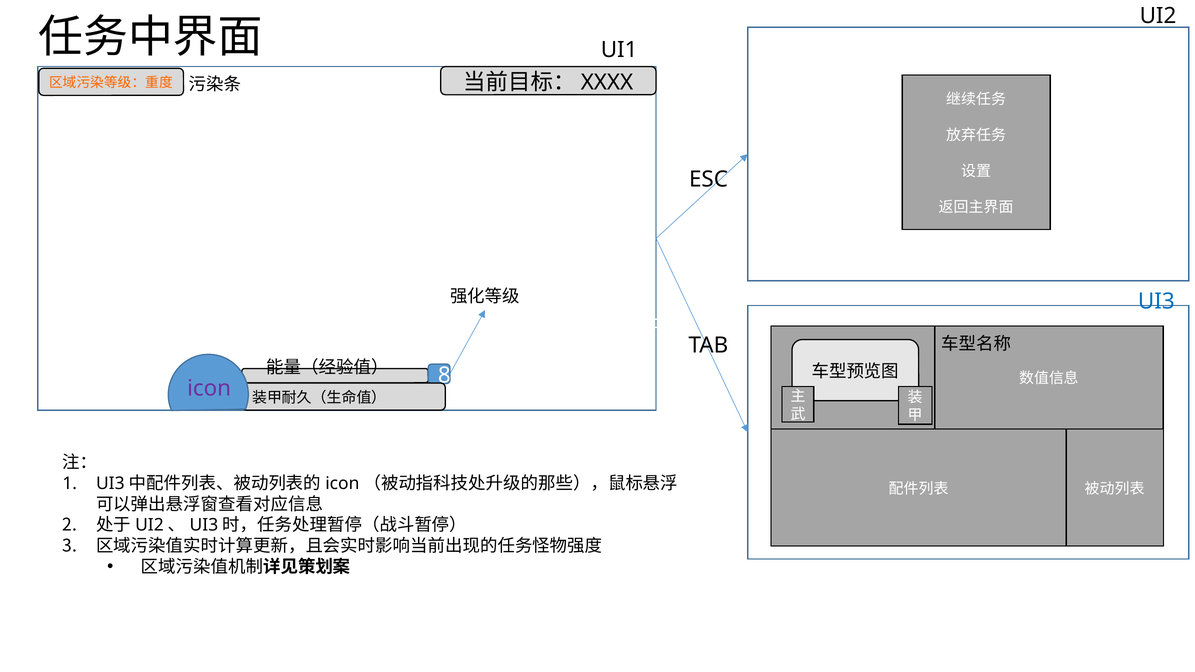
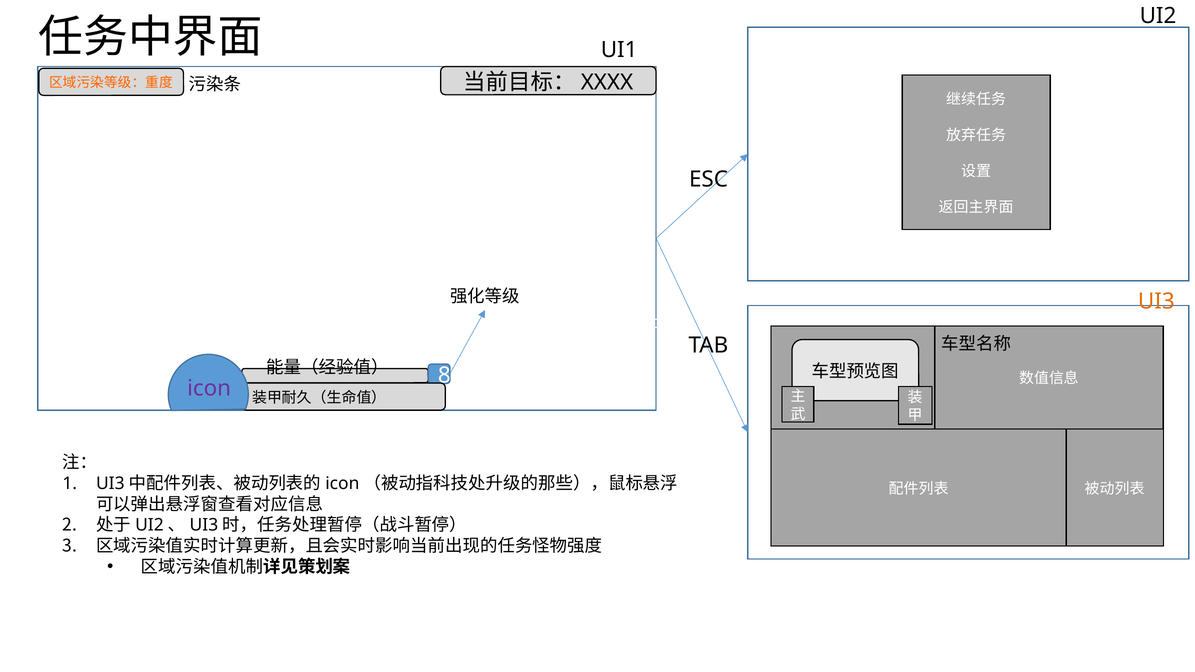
UI3 colour: blue -> orange (1156, 301)
